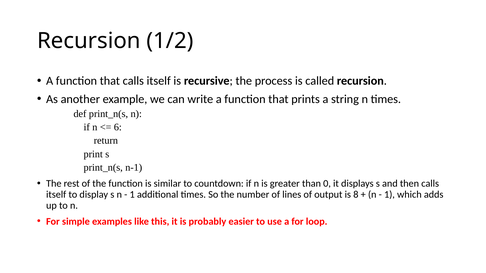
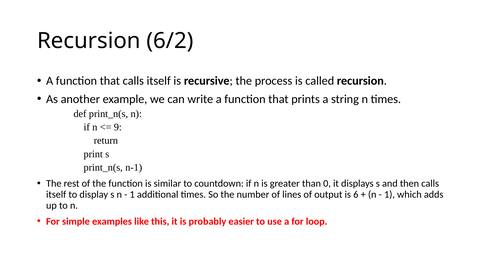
1/2: 1/2 -> 6/2 (170, 41)
6: 6 -> 9 (118, 127)
8: 8 -> 6 (356, 195)
